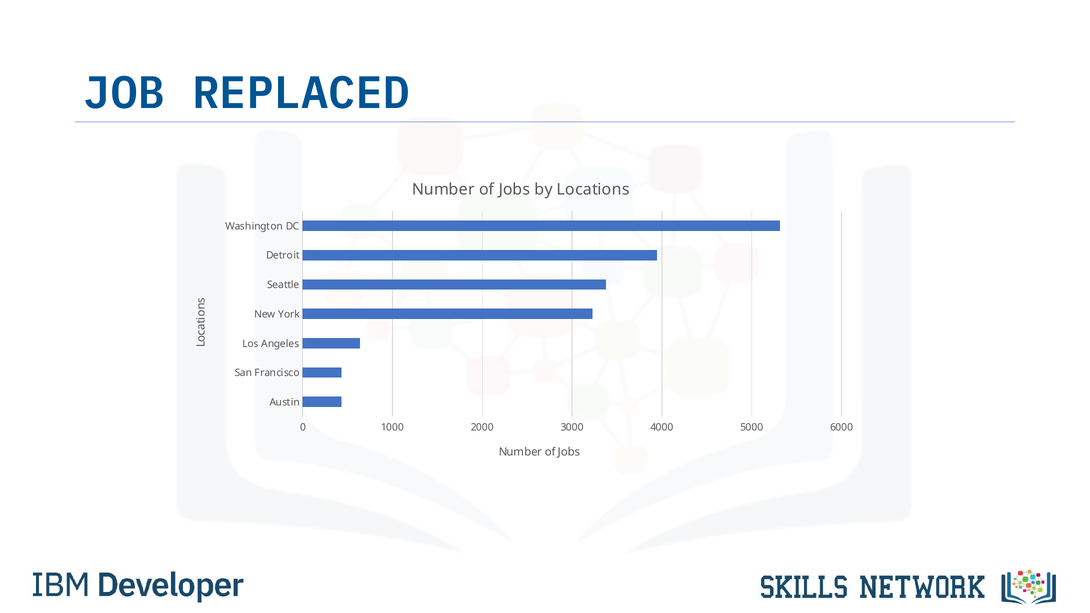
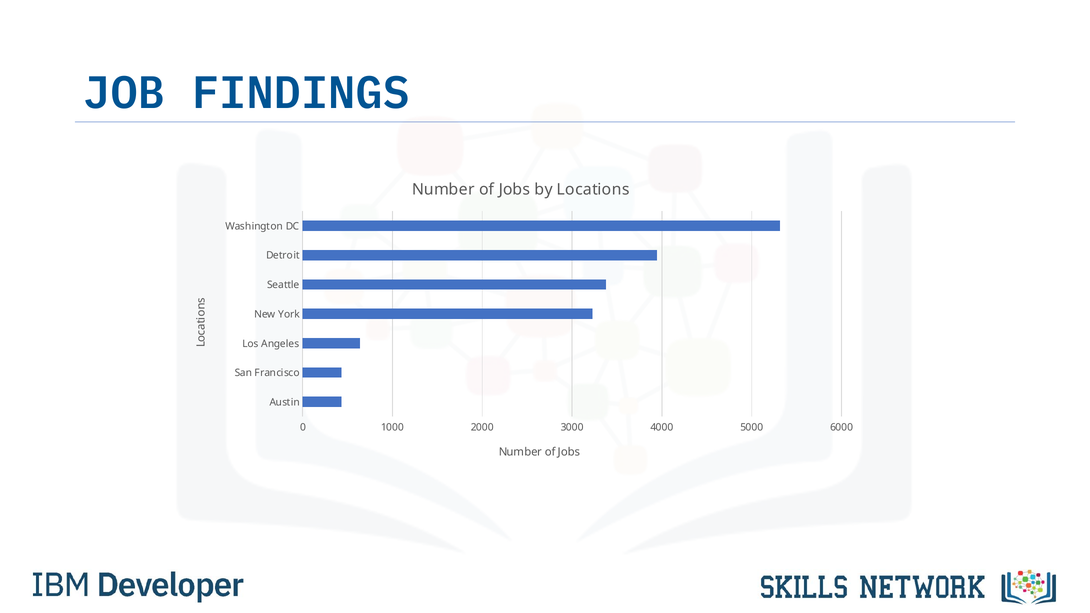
REPLACED: REPLACED -> FINDINGS (301, 93)
